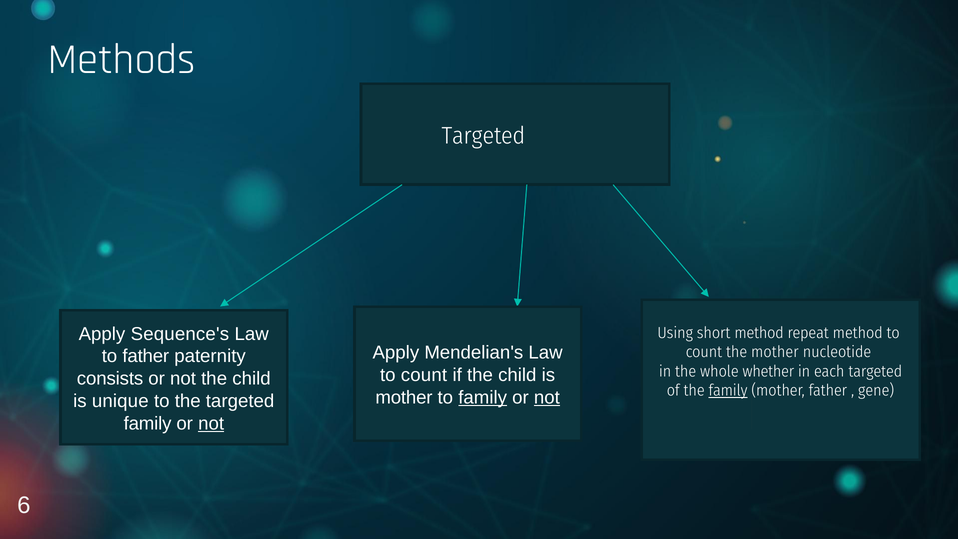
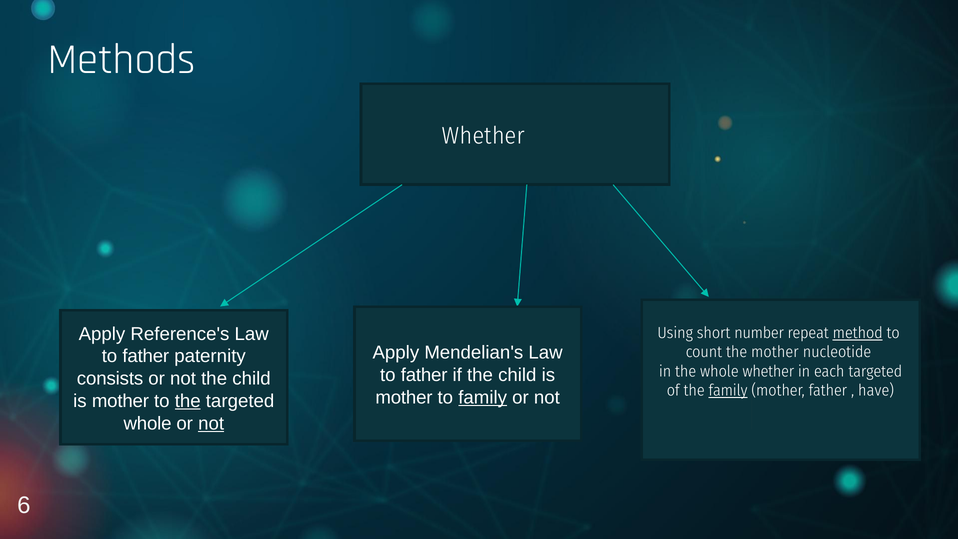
Targeted: Targeted -> Whether (483, 136)
Sequence's: Sequence's -> Reference's (180, 334)
short method: method -> number (759, 333)
method underline: none -> present (858, 333)
count: count -> father (424, 375)
gene: gene -> have (876, 390)
not underline: present -> none (547, 397)
unique: unique -> mother (120, 401)
the underline: none -> present (188, 401)
family: family -> whole (148, 423)
